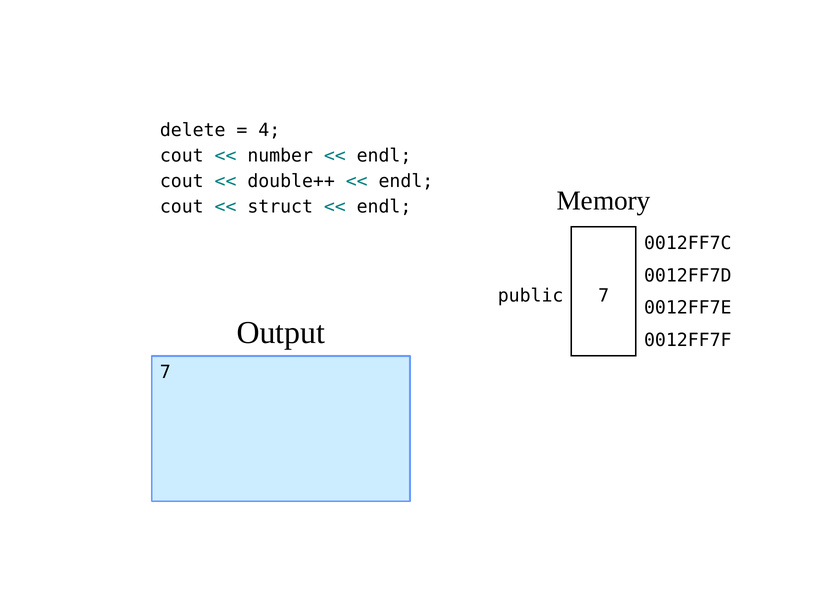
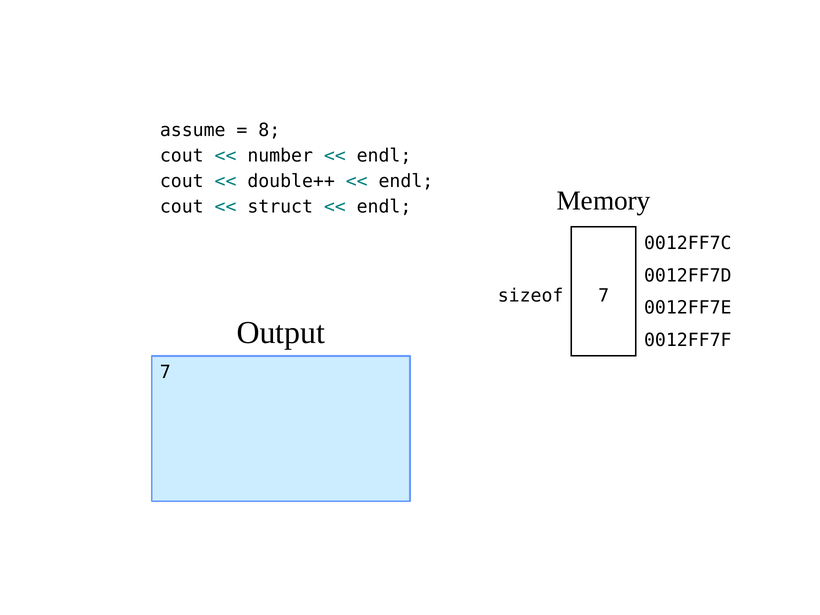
delete: delete -> assume (193, 130)
4: 4 -> 8 (269, 130)
public: public -> sizeof (531, 296)
